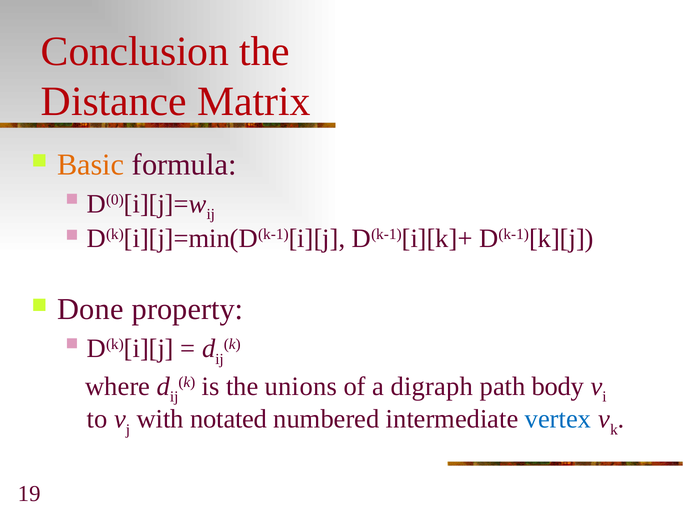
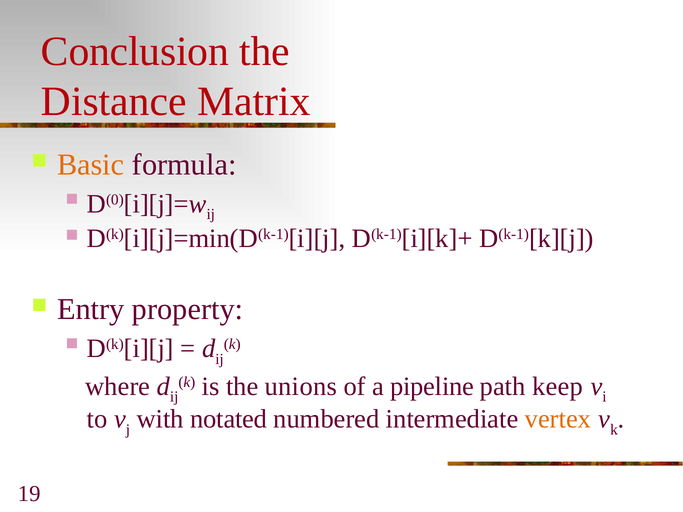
Done: Done -> Entry (91, 310)
digraph: digraph -> pipeline (432, 387)
body: body -> keep (558, 387)
vertex colour: blue -> orange (558, 419)
